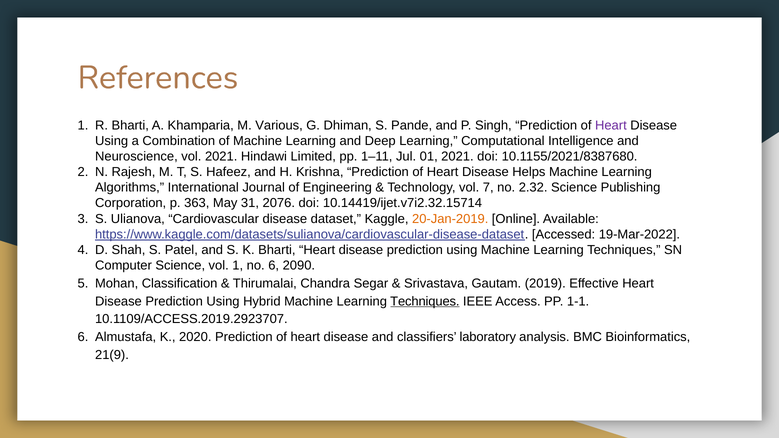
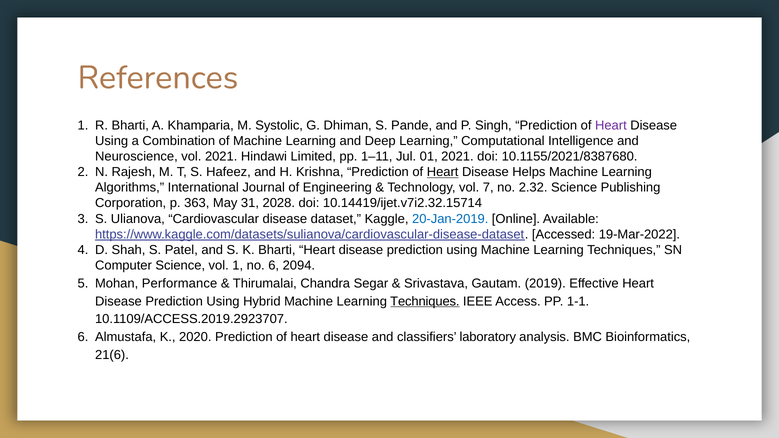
Various: Various -> Systolic (279, 125)
Heart underline: none -> present (443, 172)
2076: 2076 -> 2028 (279, 203)
20-Jan-2019 colour: orange -> blue (450, 219)
2090: 2090 -> 2094 (299, 266)
Classiﬁcation: Classiﬁcation -> Performance (180, 283)
21(9: 21(9 -> 21(6 (112, 355)
